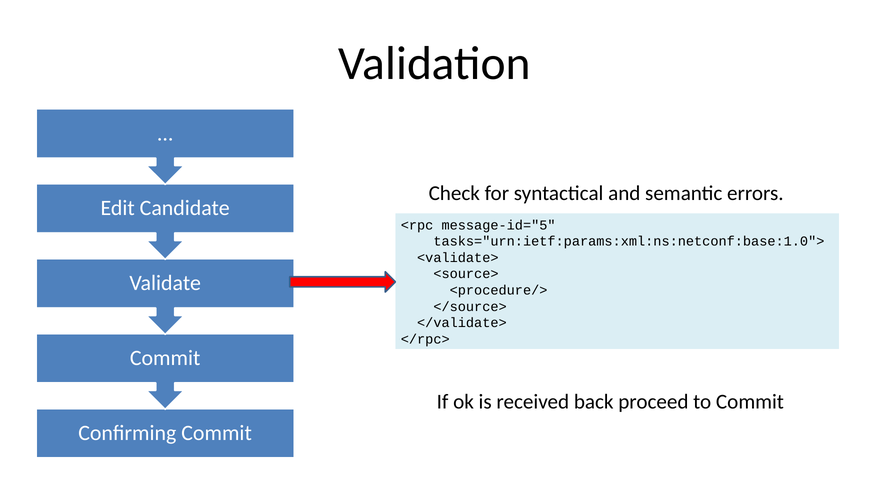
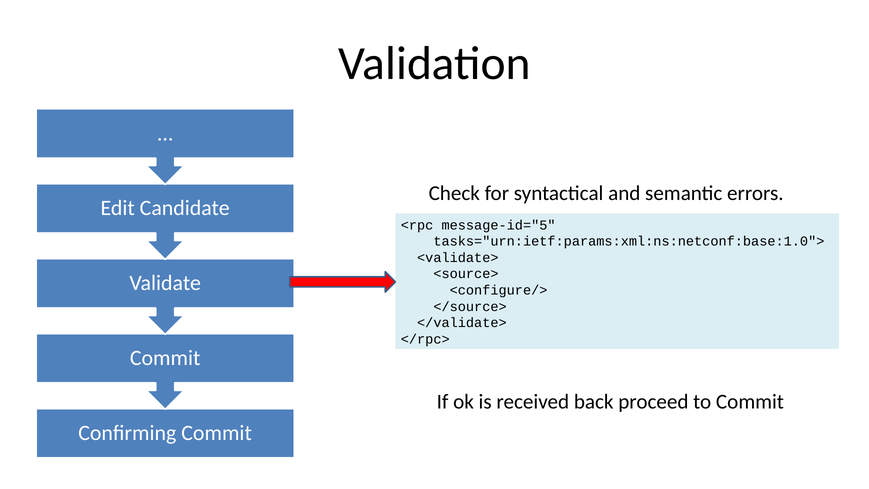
<procedure/>: <procedure/> -> <configure/> (499, 290)
